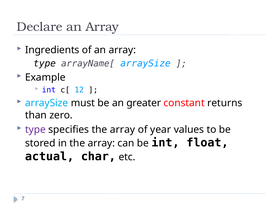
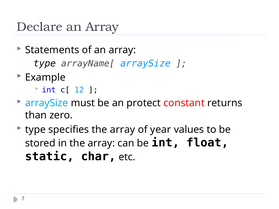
Ingredients: Ingredients -> Statements (52, 50)
greater: greater -> protect (144, 103)
type colour: purple -> black (35, 130)
actual: actual -> static (50, 157)
